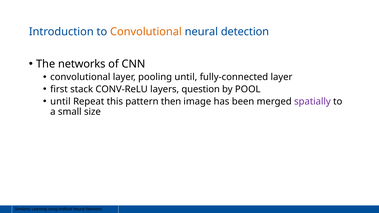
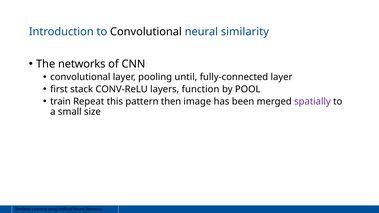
Convolutional colour: orange -> black (146, 32)
neural detection: detection -> similarity (245, 32)
question: question -> function (201, 89)
until: until -> train (60, 102)
